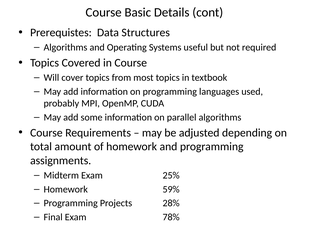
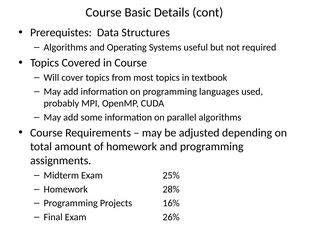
59%: 59% -> 28% (171, 189)
28%: 28% -> 16% (171, 203)
78%: 78% -> 26% (171, 217)
